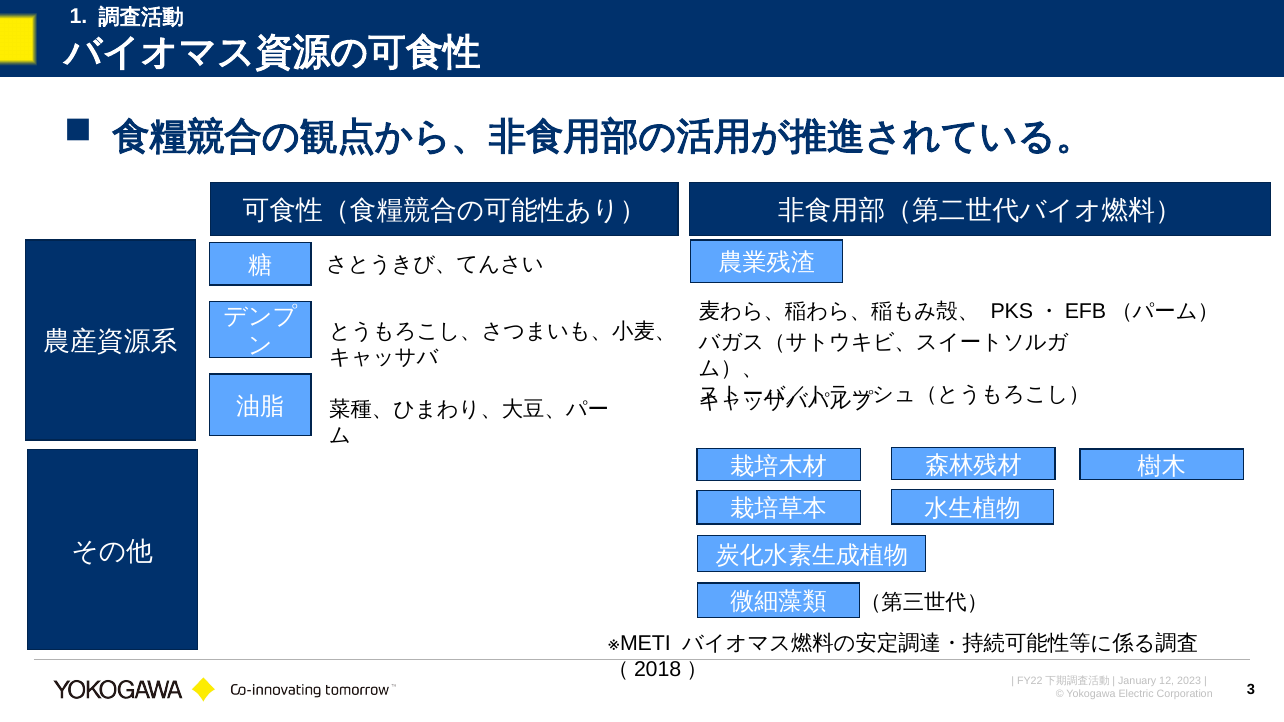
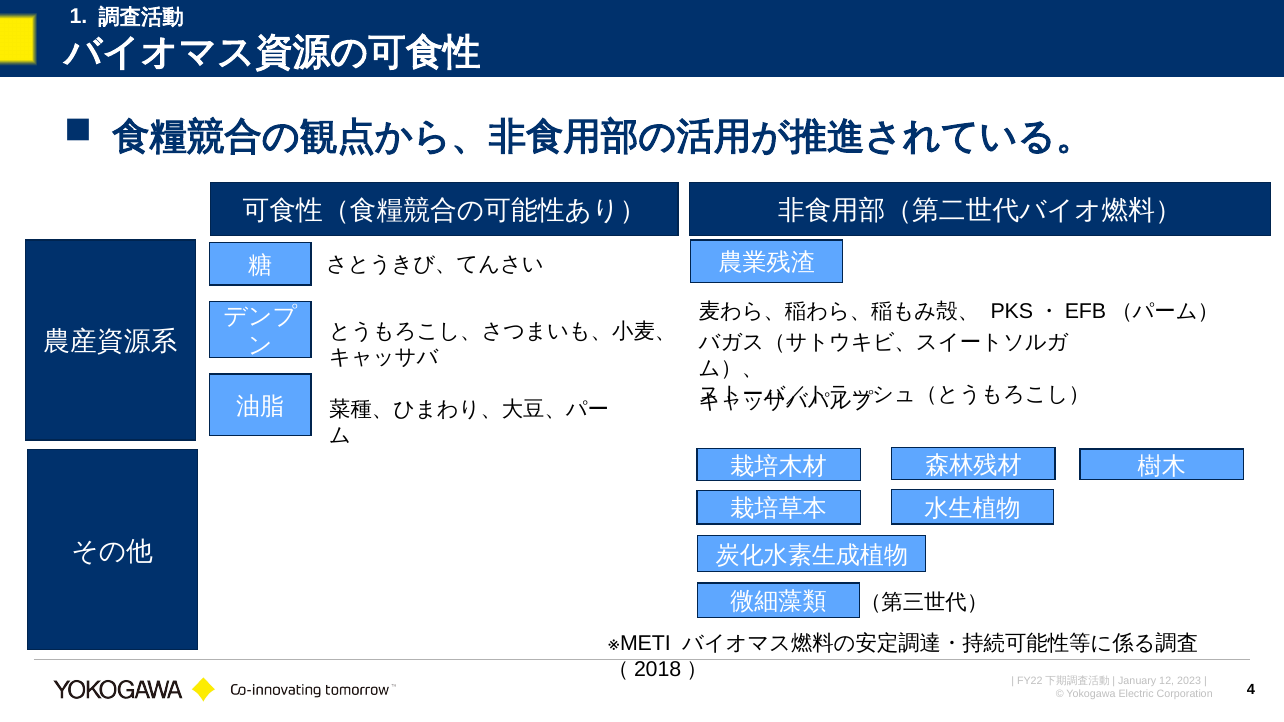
3: 3 -> 4 (1251, 690)
